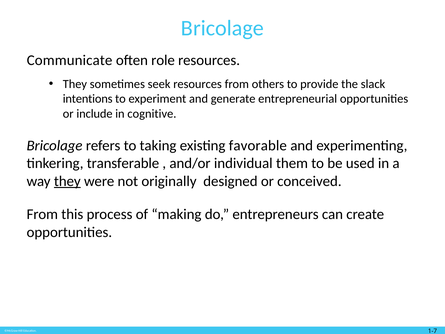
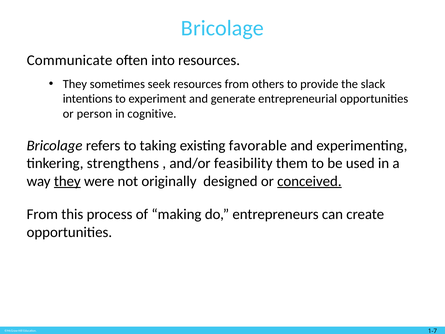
role: role -> into (163, 60)
include: include -> person (94, 114)
transferable: transferable -> strengthens (123, 163)
individual: individual -> feasibility (243, 163)
conceived underline: none -> present (309, 181)
